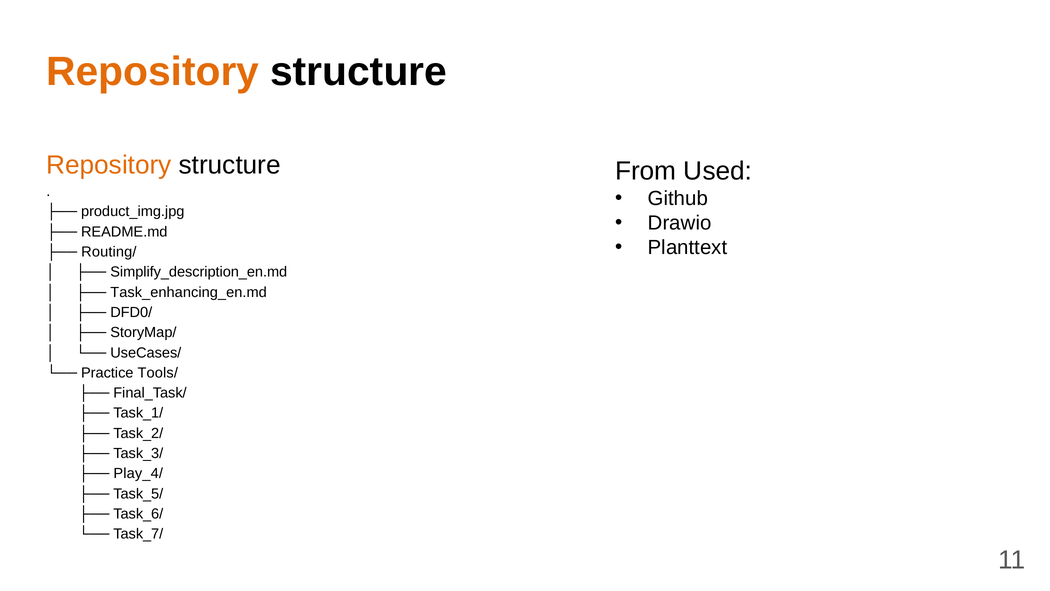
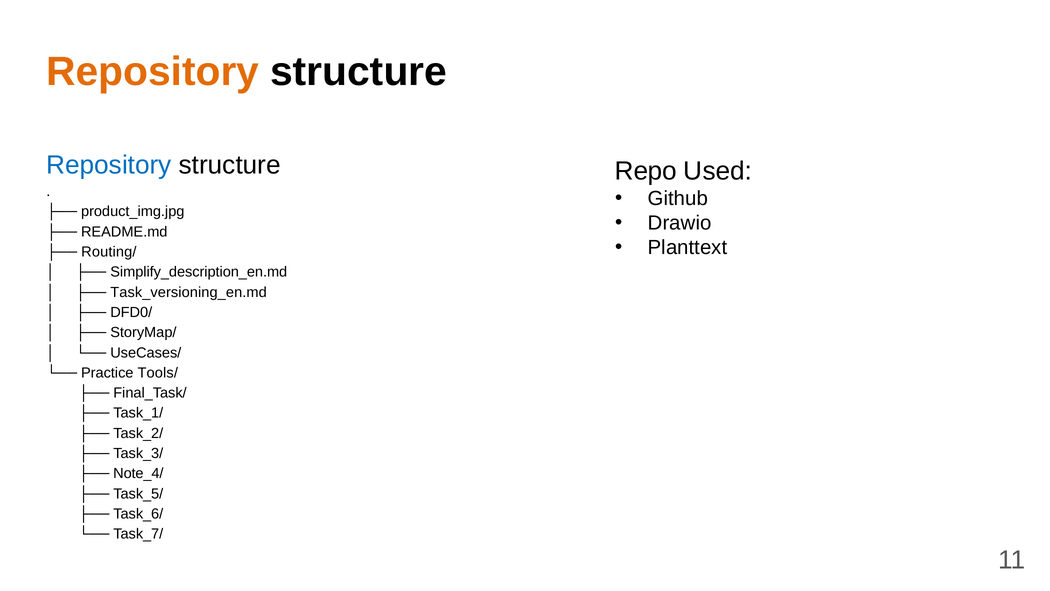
Repository colour: orange -> blue (109, 165)
From: From -> Repo (646, 171)
Task_enhancing_en.md: Task_enhancing_en.md -> Task_versioning_en.md (189, 292)
Play_4/: Play_4/ -> Note_4/ (138, 473)
